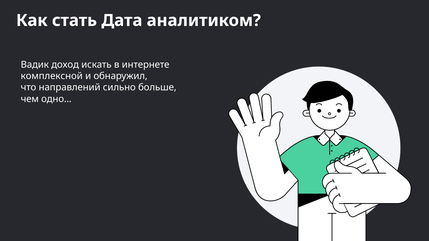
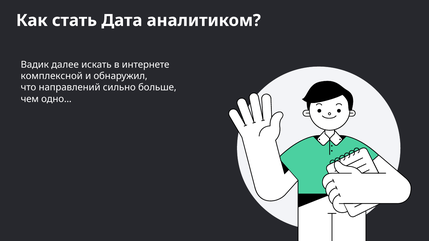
доход: доход -> далее (65, 65)
